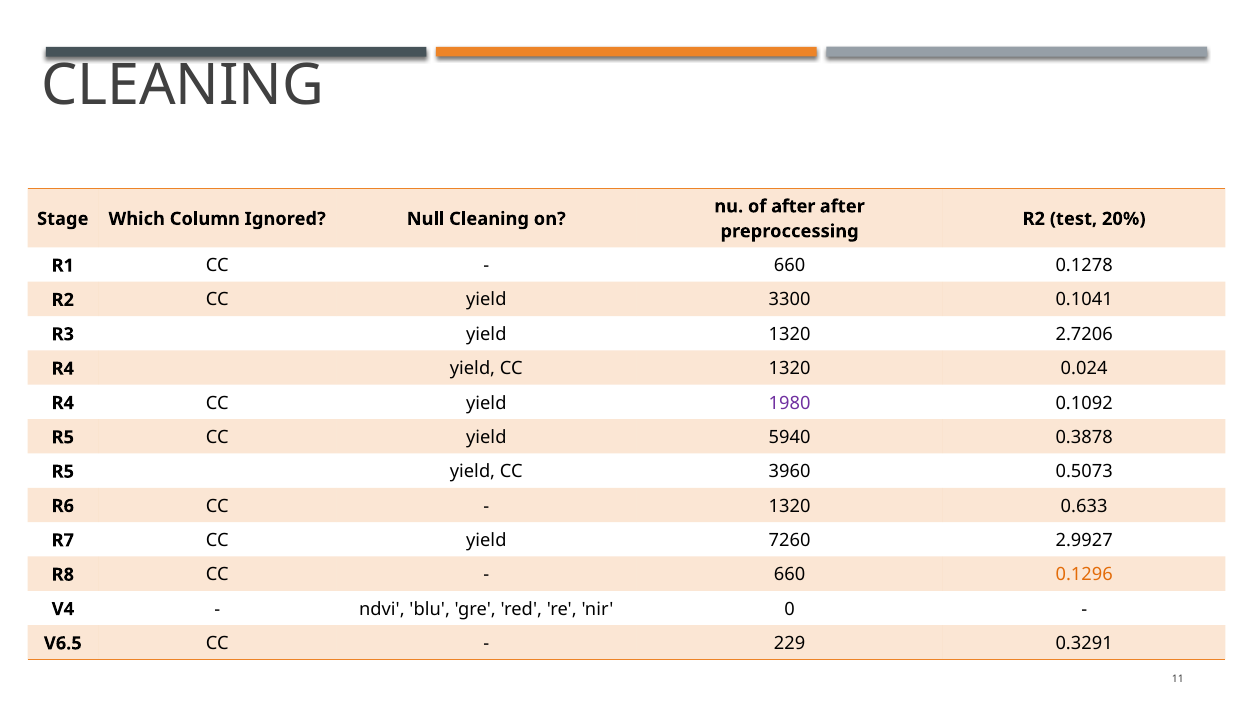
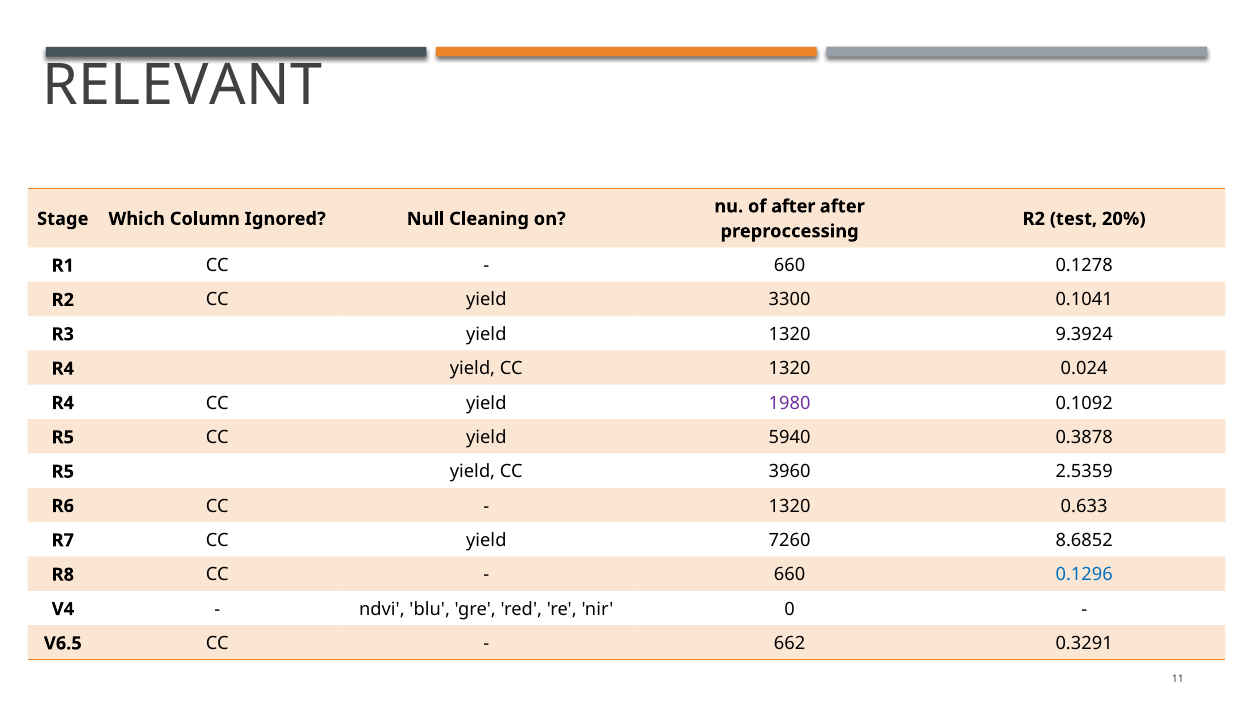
CLEANING: CLEANING -> RELEVANT (182, 86)
2.7206: 2.7206 -> 9.3924 (1084, 334)
0.5073: 0.5073 -> 2.5359 (1084, 472)
2.9927: 2.9927 -> 8.6852 (1084, 540)
0.1296 colour: orange -> blue (1084, 575)
229: 229 -> 662 (790, 643)
